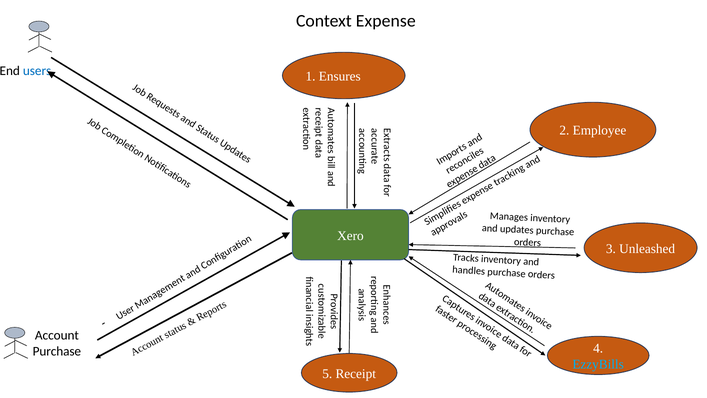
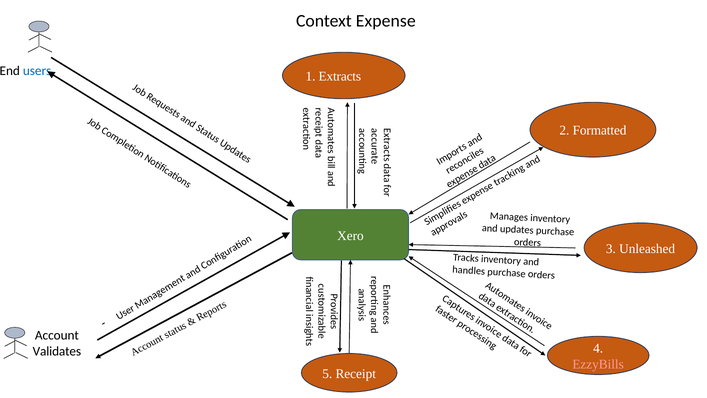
Ensures: Ensures -> Extracts (340, 76)
Employee: Employee -> Formatted (600, 130)
Purchase: Purchase -> Validates (57, 351)
EzzyBills colour: light blue -> pink (598, 364)
